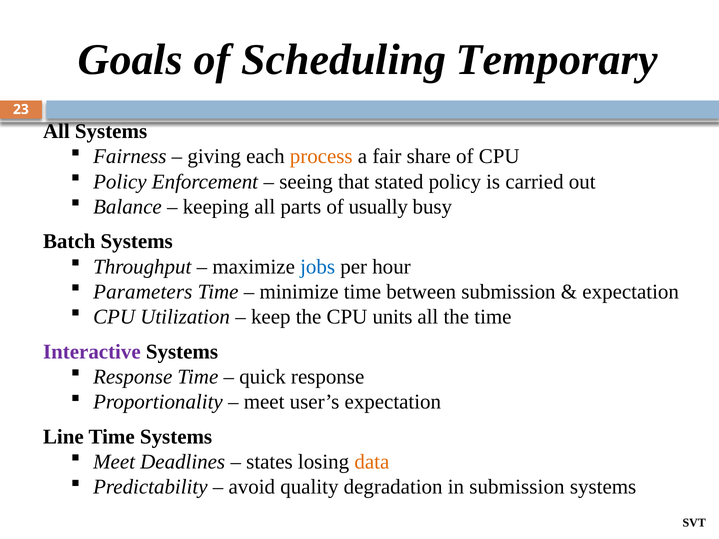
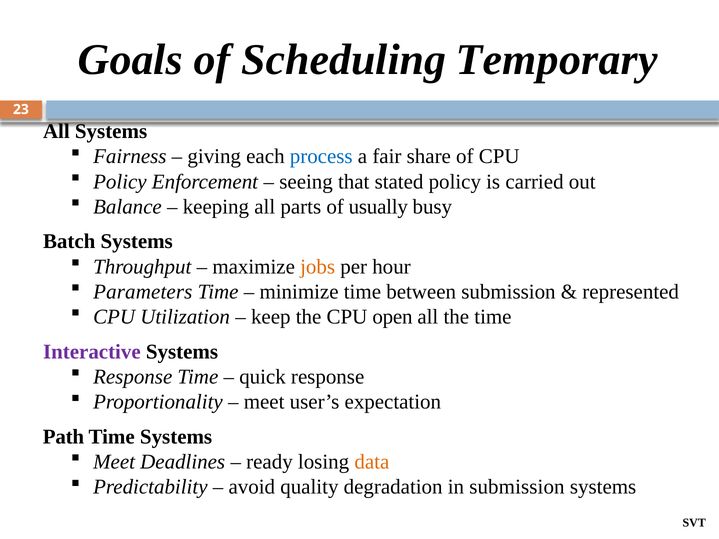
process colour: orange -> blue (321, 157)
jobs colour: blue -> orange (318, 267)
expectation: expectation -> represented (631, 292)
units: units -> open (393, 317)
Line: Line -> Path (63, 437)
states: states -> ready (269, 462)
